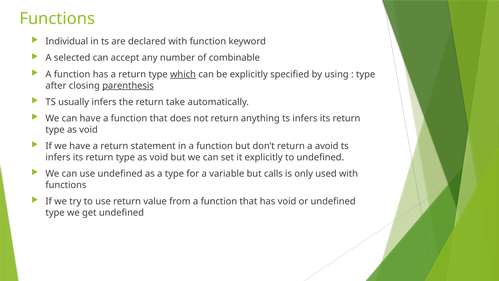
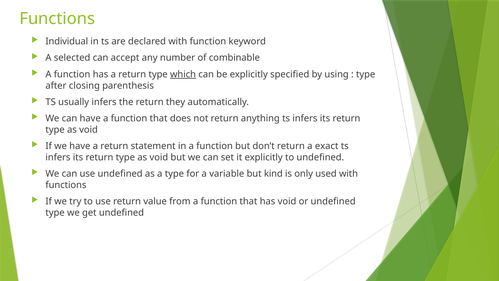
parenthesis underline: present -> none (128, 85)
take: take -> they (176, 102)
avoid: avoid -> exact (327, 146)
calls: calls -> kind (273, 174)
